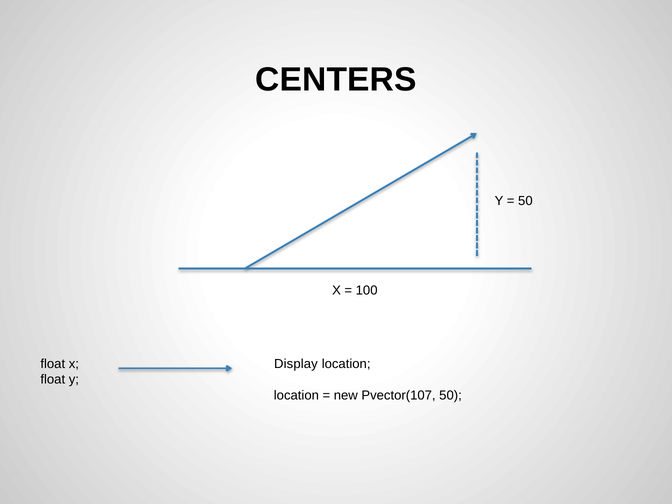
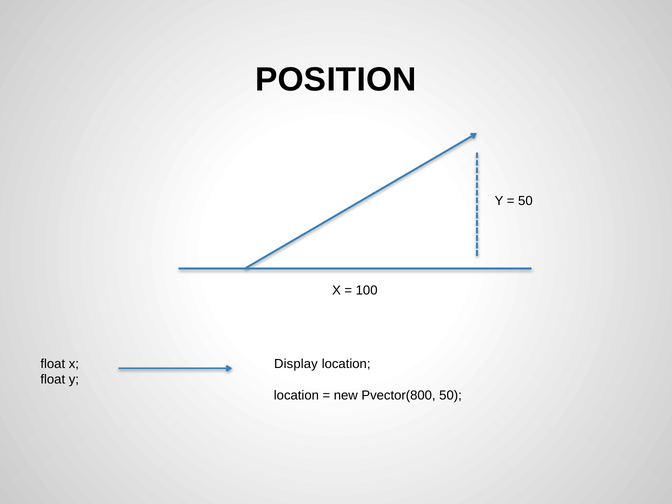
CENTERS: CENTERS -> POSITION (336, 80)
Pvector(107: Pvector(107 -> Pvector(800 (399, 395)
